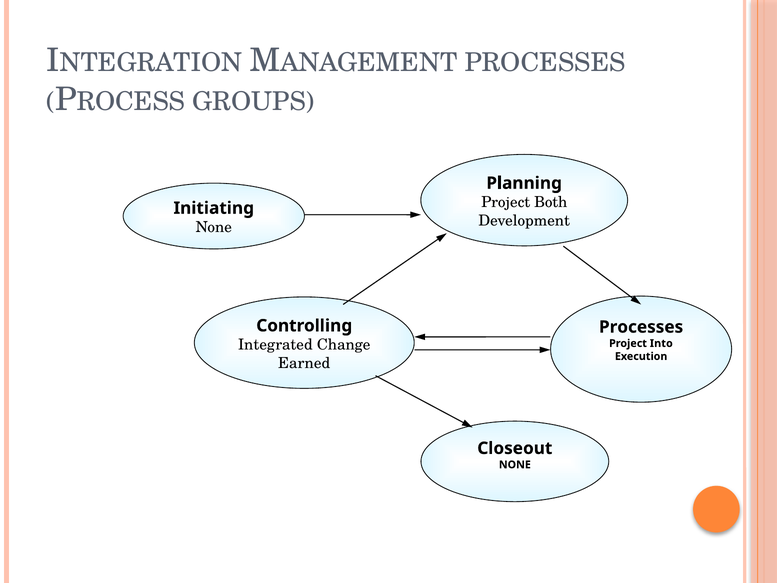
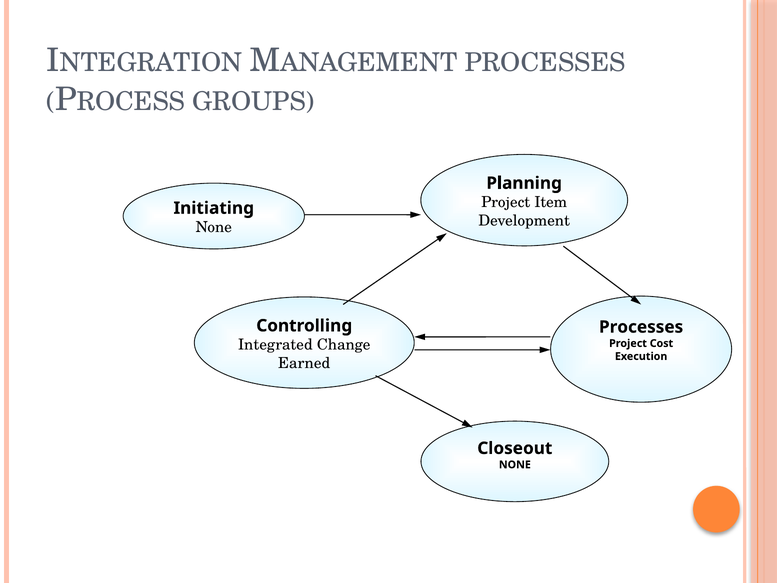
Both: Both -> Item (551, 202)
Into: Into -> Cost (661, 343)
